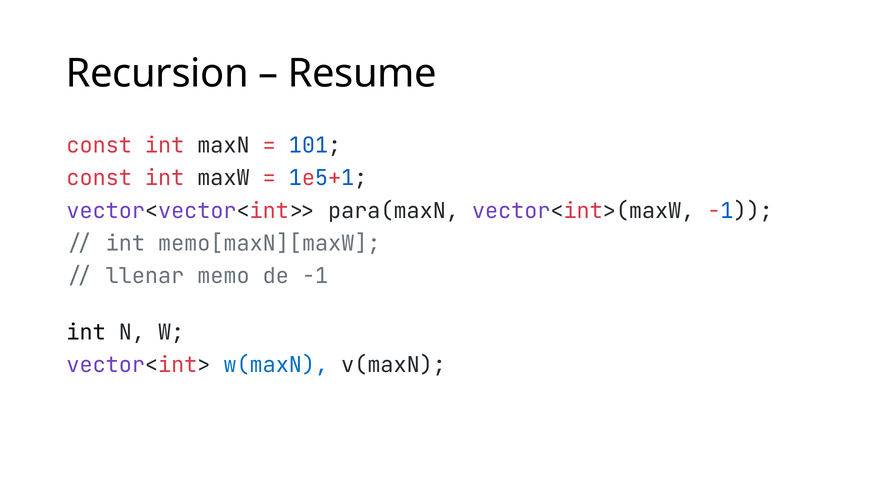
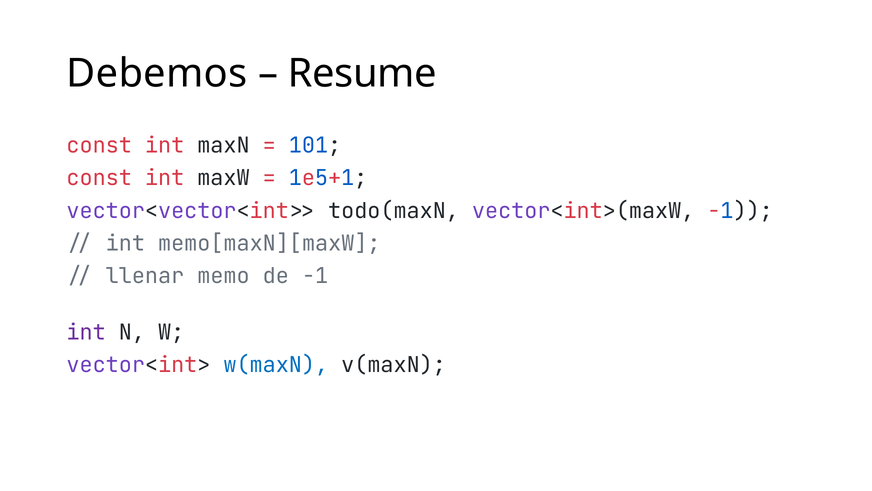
Recursion: Recursion -> Debemos (157, 73)
para(maxN: para(maxN -> todo(maxN (394, 211)
int colour: black -> purple (86, 332)
